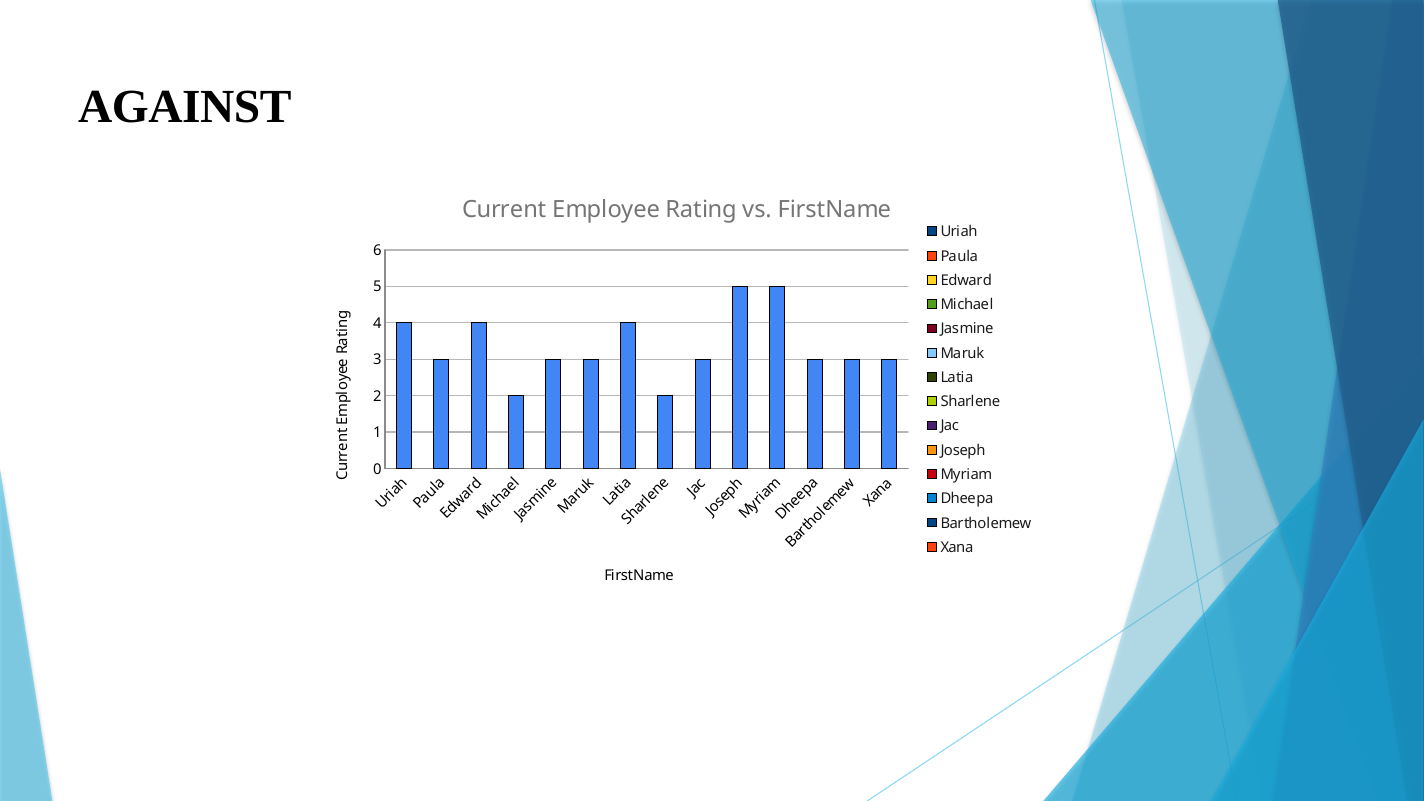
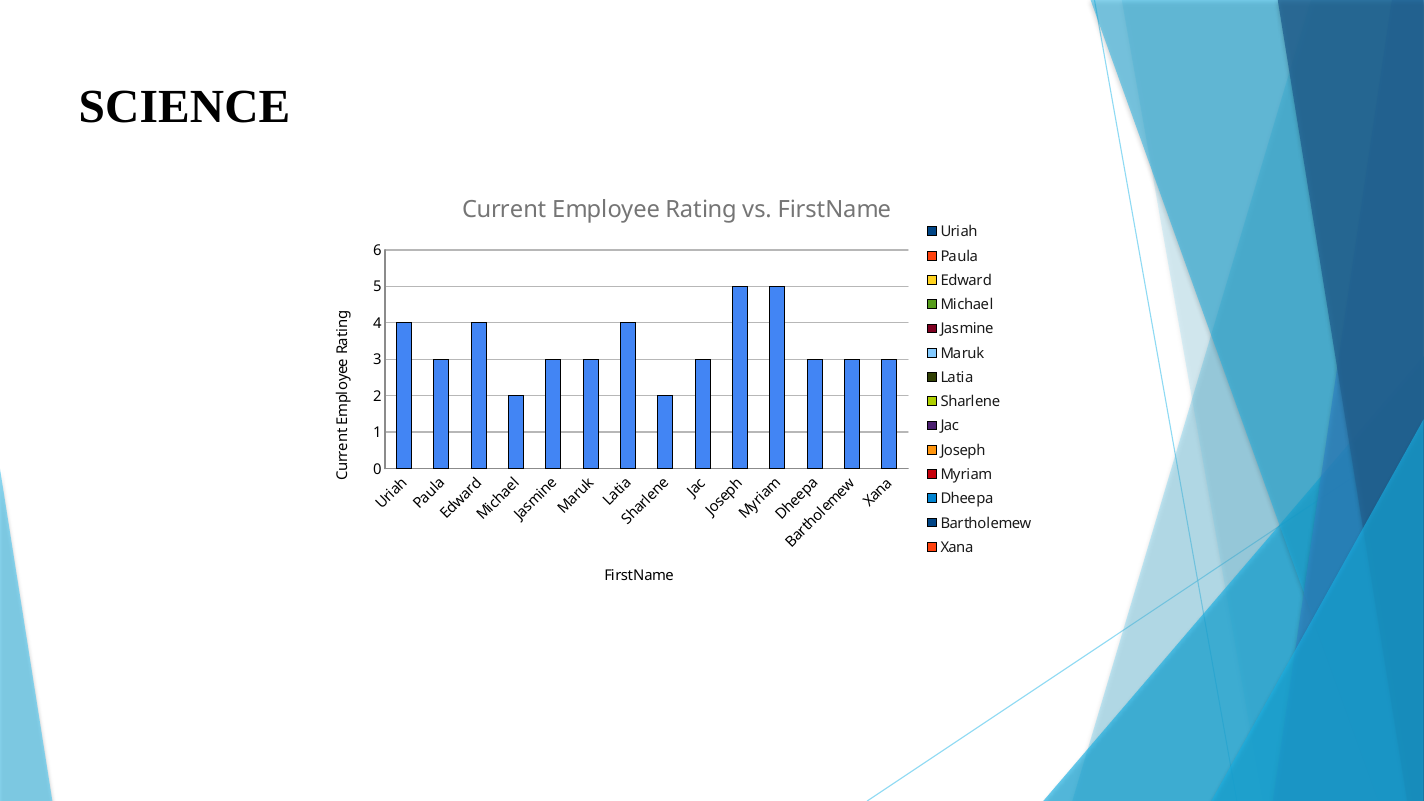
AGAINST: AGAINST -> SCIENCE (184, 107)
